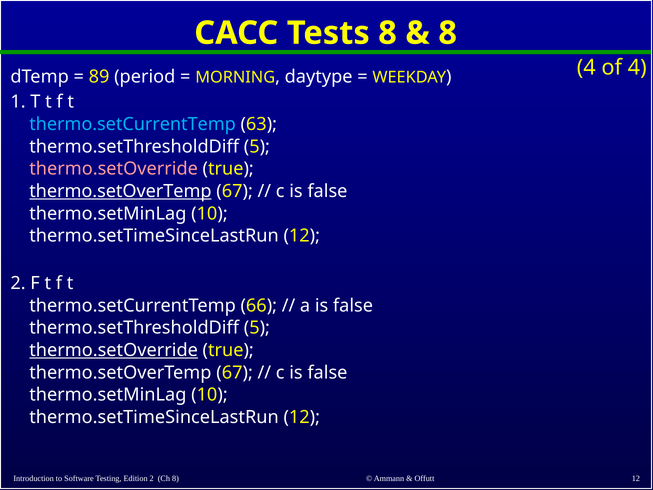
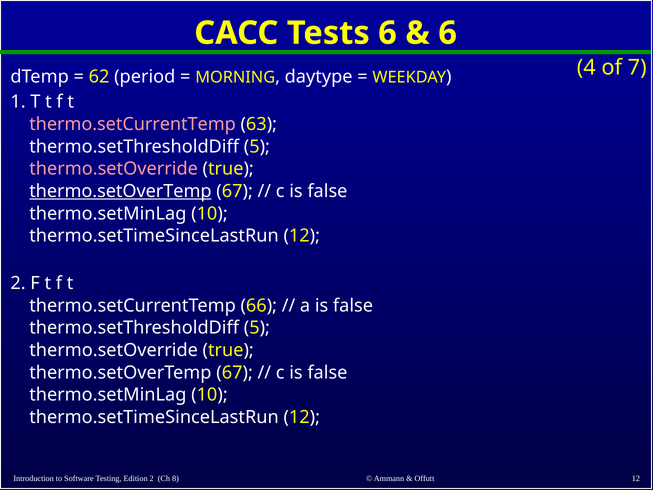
Tests 8: 8 -> 6 (388, 33)
8: 8 -> 6 (448, 33)
of 4: 4 -> 7 (637, 67)
89: 89 -> 62 (99, 77)
thermo.setCurrentTemp colour: light blue -> pink (133, 124)
thermo.setOverride underline: present -> none (114, 350)
